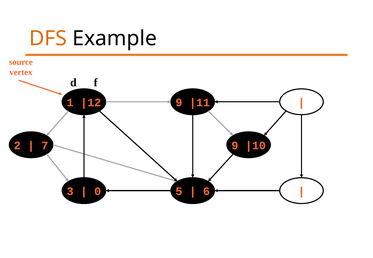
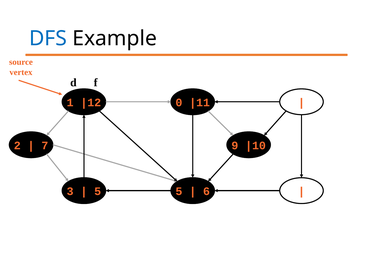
DFS colour: orange -> blue (48, 39)
9: 9 -> 0 (179, 103)
0: 0 -> 5 (98, 192)
